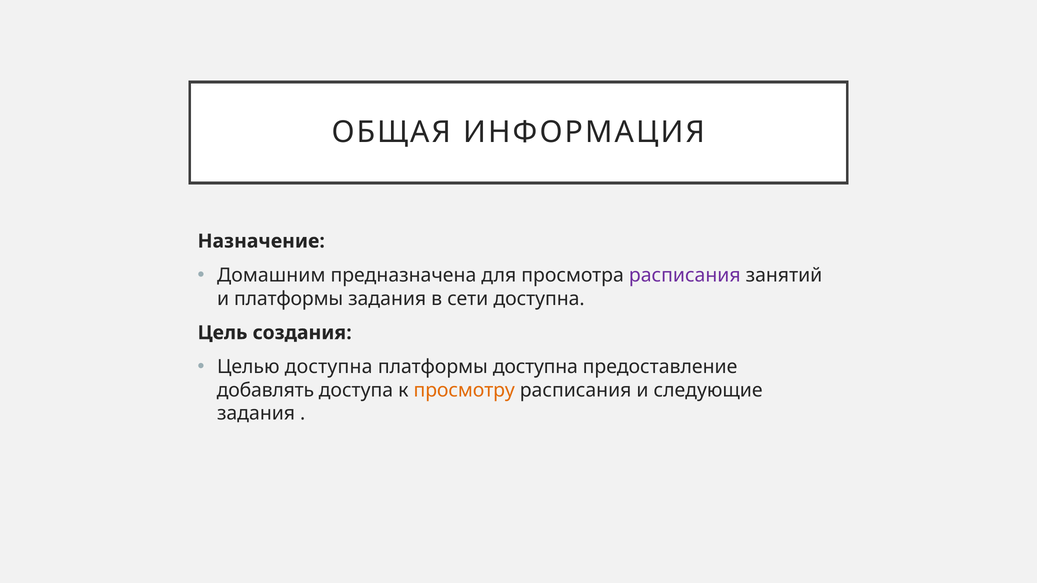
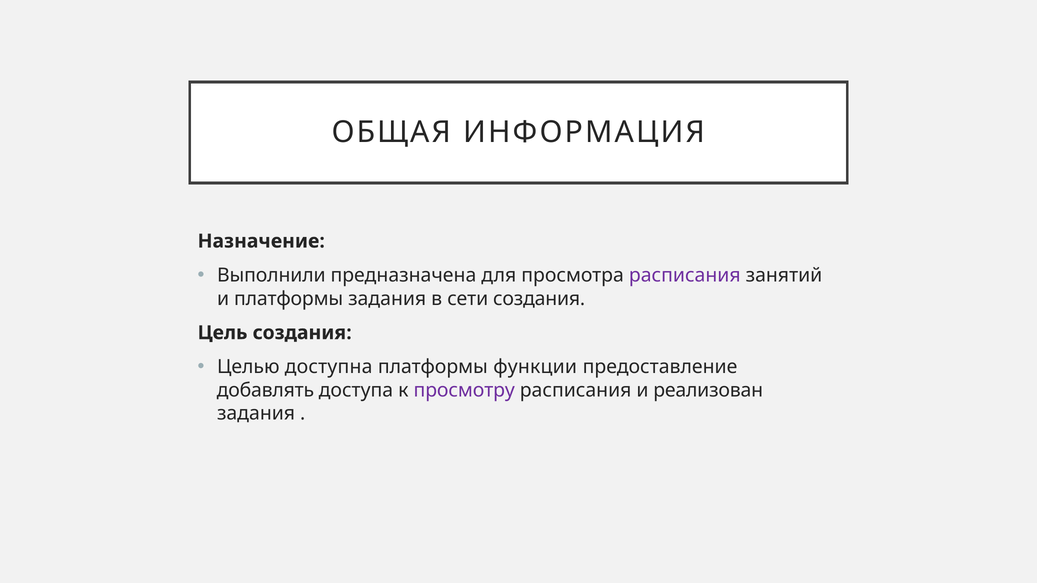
Домашним: Домашним -> Выполнили (271, 275)
сети доступна: доступна -> создания (539, 299)
платформы доступна: доступна -> функции (535, 367)
просмотру colour: orange -> purple (464, 390)
следующие: следующие -> реализован (708, 390)
